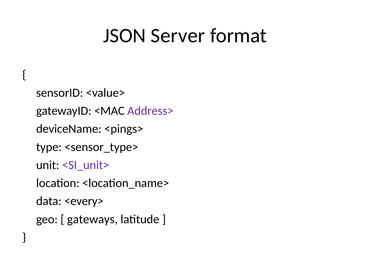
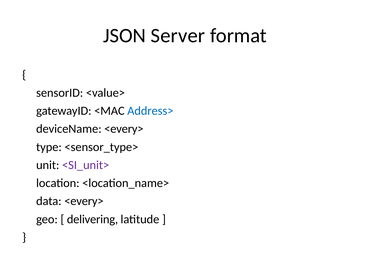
Address> colour: purple -> blue (150, 111)
deviceName <pings>: <pings> -> <every> (124, 129)
gateways: gateways -> delivering (92, 220)
